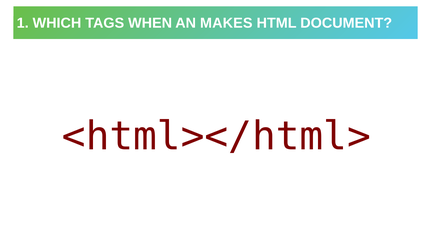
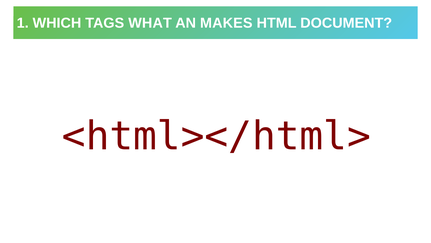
WHEN: WHEN -> WHAT (150, 23)
